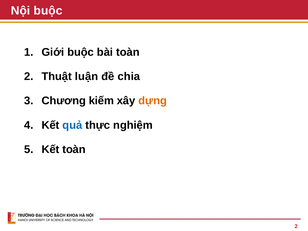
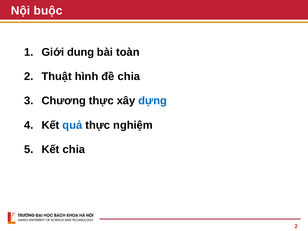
Giới buộc: buộc -> dung (81, 52)
luận: luận -> hình (87, 76)
Chương kiếm: kiếm -> thực (101, 101)
dựng colour: orange -> blue (153, 101)
Kết toàn: toàn -> chia (74, 149)
